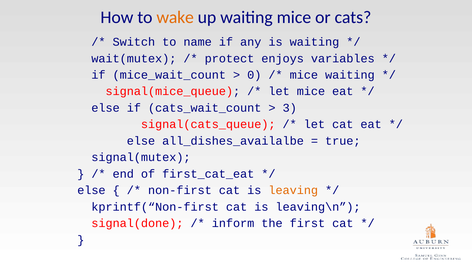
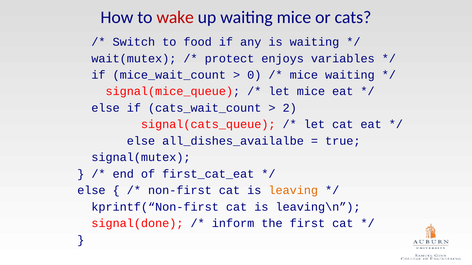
wake colour: orange -> red (175, 17)
name: name -> food (198, 42)
3: 3 -> 2 (290, 108)
